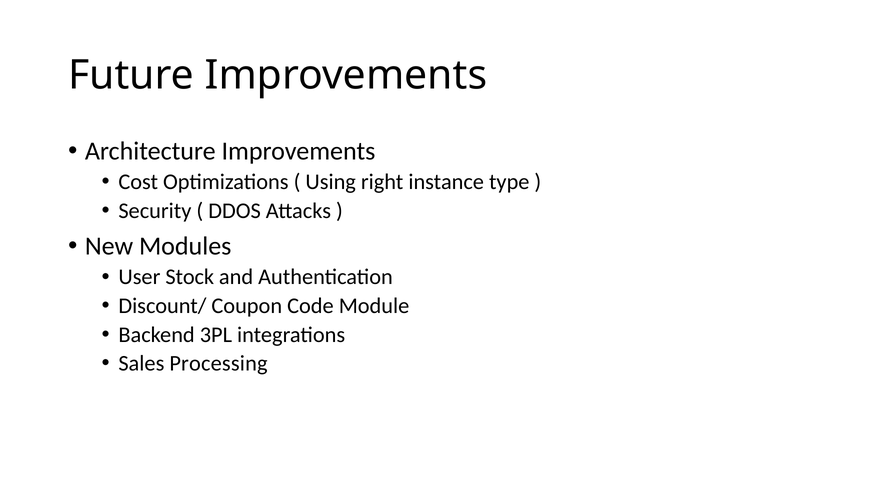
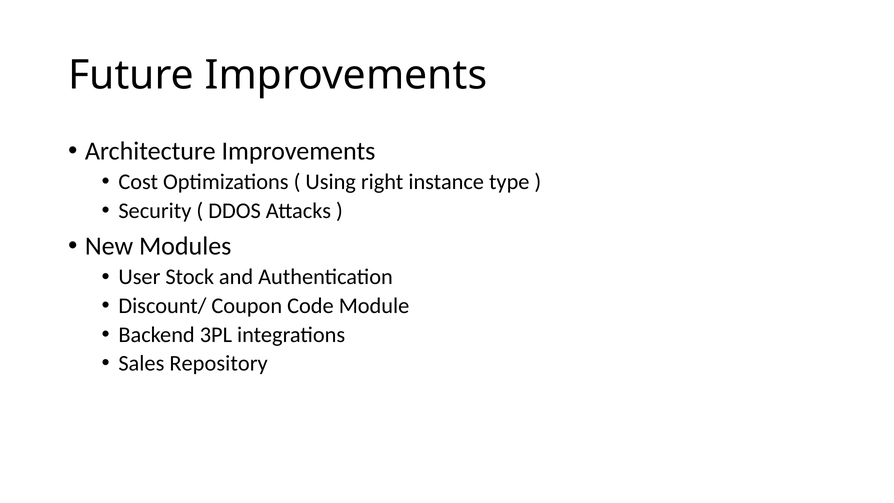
Processing: Processing -> Repository (219, 363)
